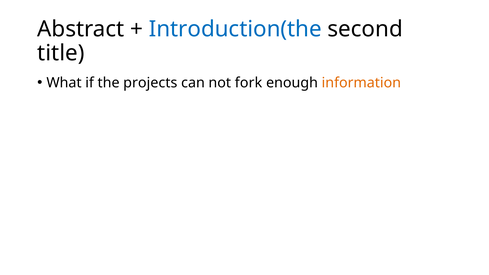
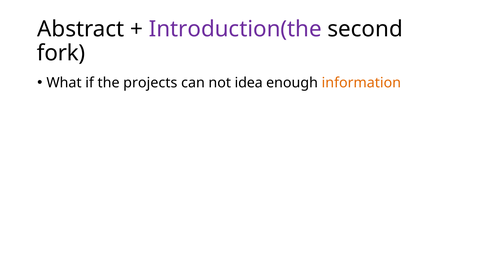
Introduction(the colour: blue -> purple (235, 29)
title: title -> fork (61, 53)
fork: fork -> idea (249, 83)
